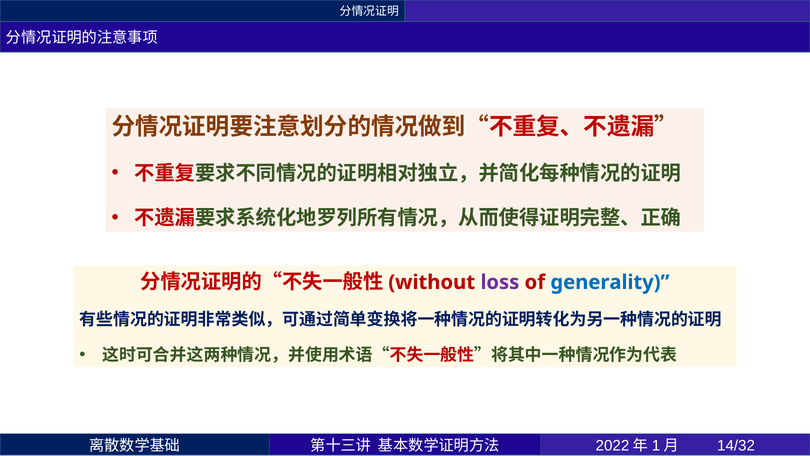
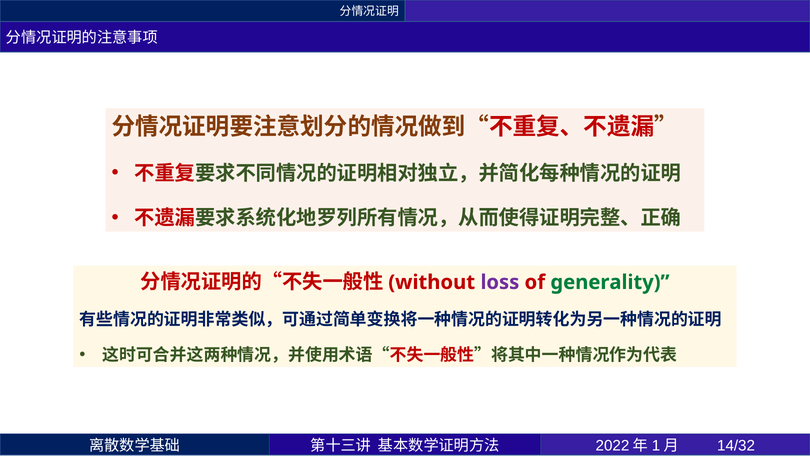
generality colour: blue -> green (610, 282)
